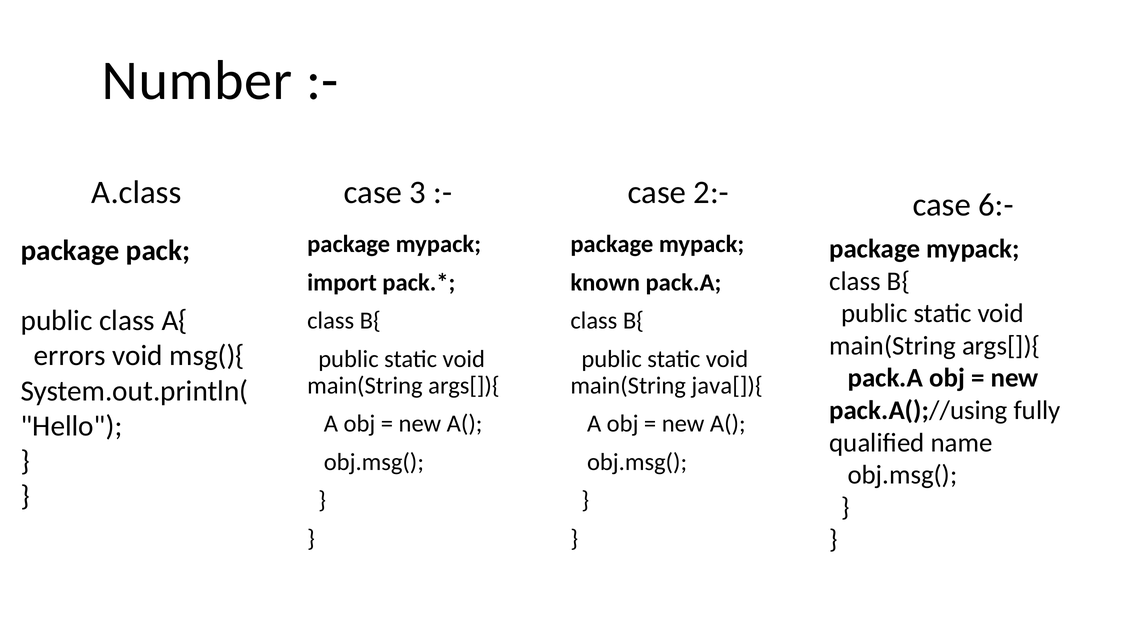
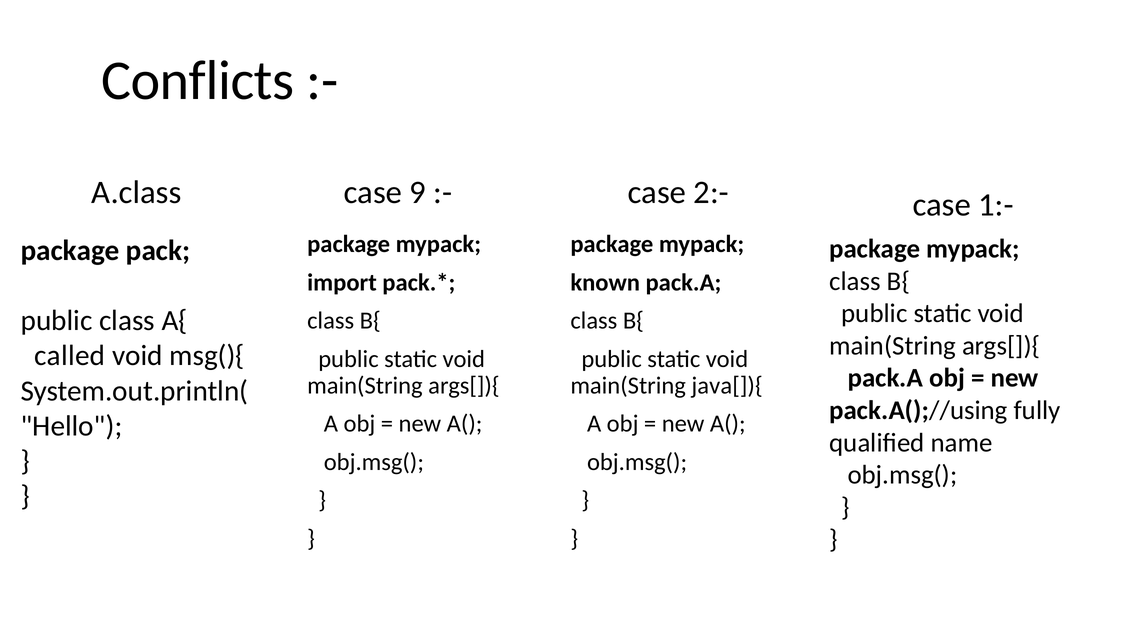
Number: Number -> Conflicts (198, 81)
3: 3 -> 9 (418, 193)
6:-: 6:- -> 1:- (996, 205)
errors: errors -> called (70, 356)
